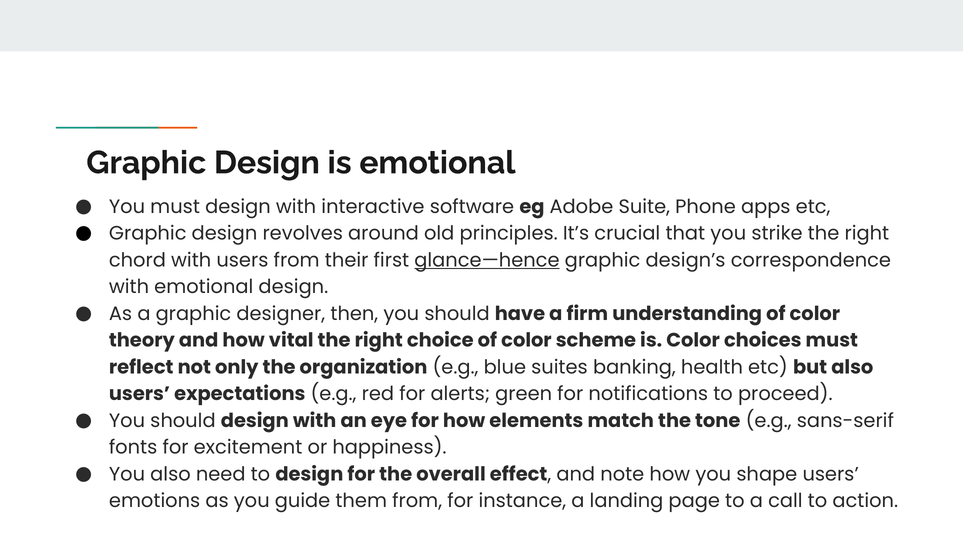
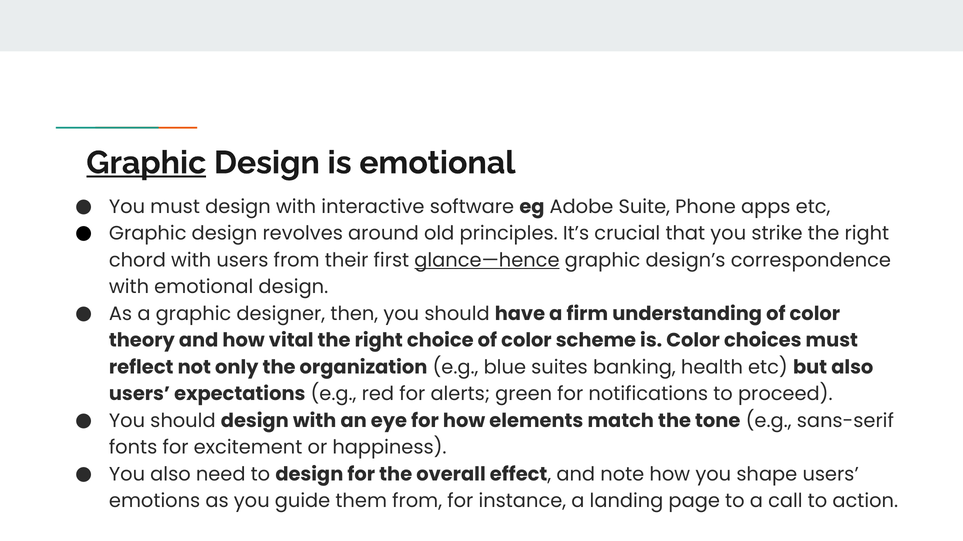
Graphic underline: none -> present (146, 163)
